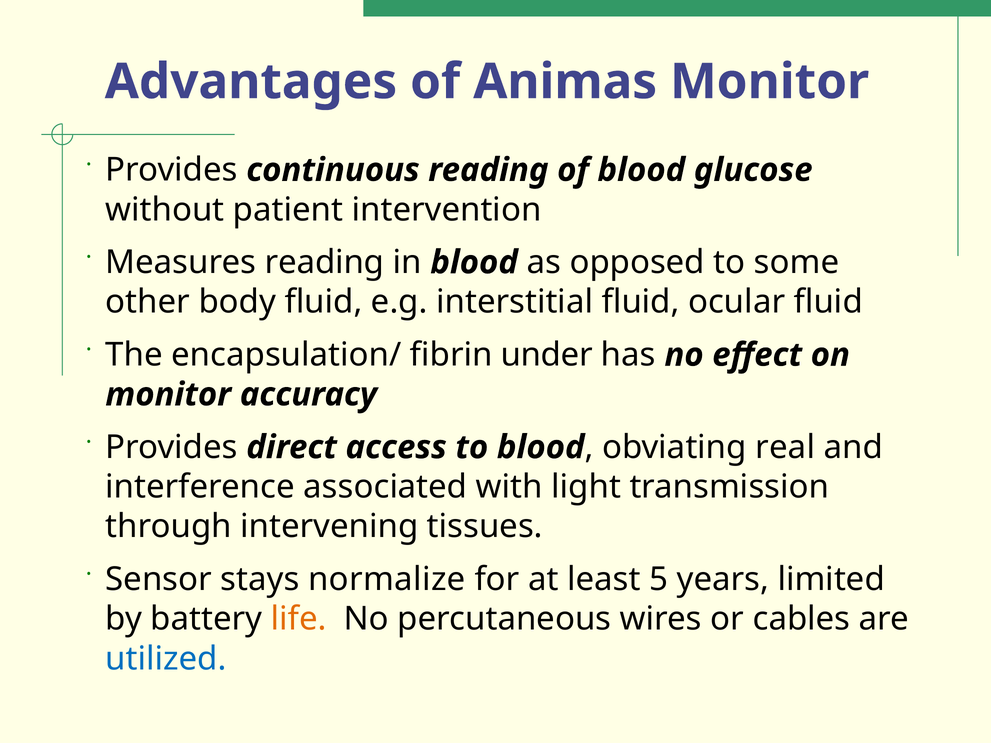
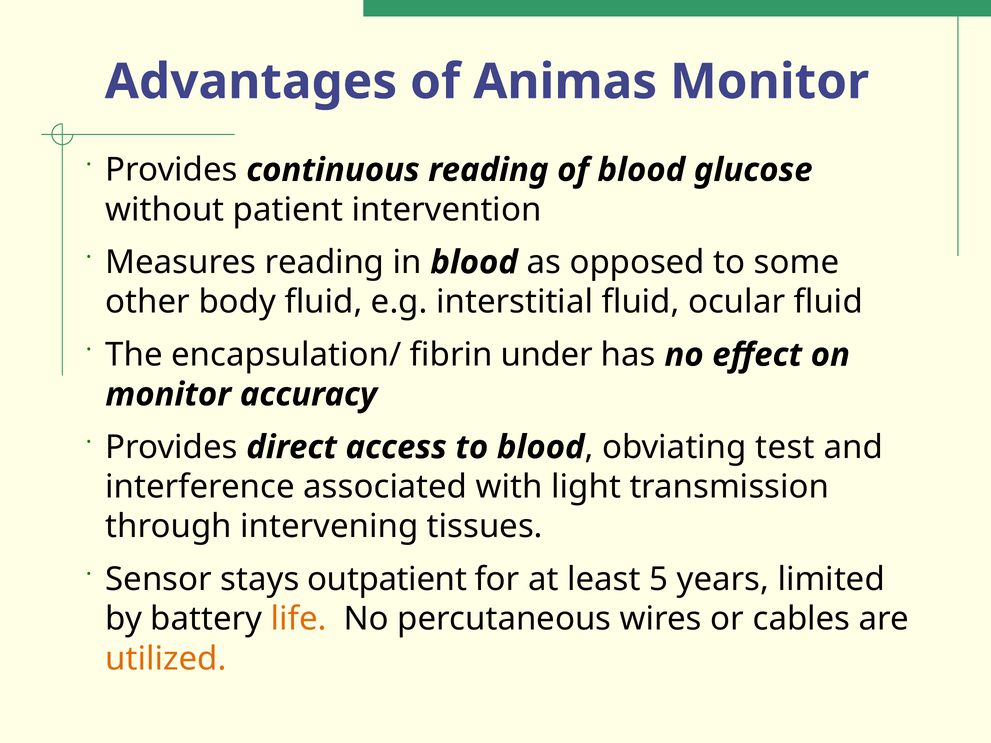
real: real -> test (785, 447)
normalize: normalize -> outpatient (387, 580)
utilized colour: blue -> orange (166, 659)
